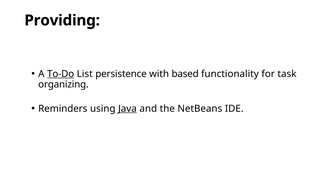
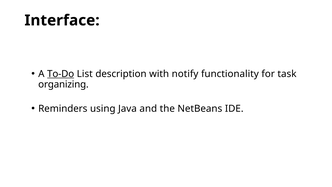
Providing: Providing -> Interface (62, 20)
persistence: persistence -> description (121, 74)
based: based -> notify (185, 74)
Java underline: present -> none (127, 108)
